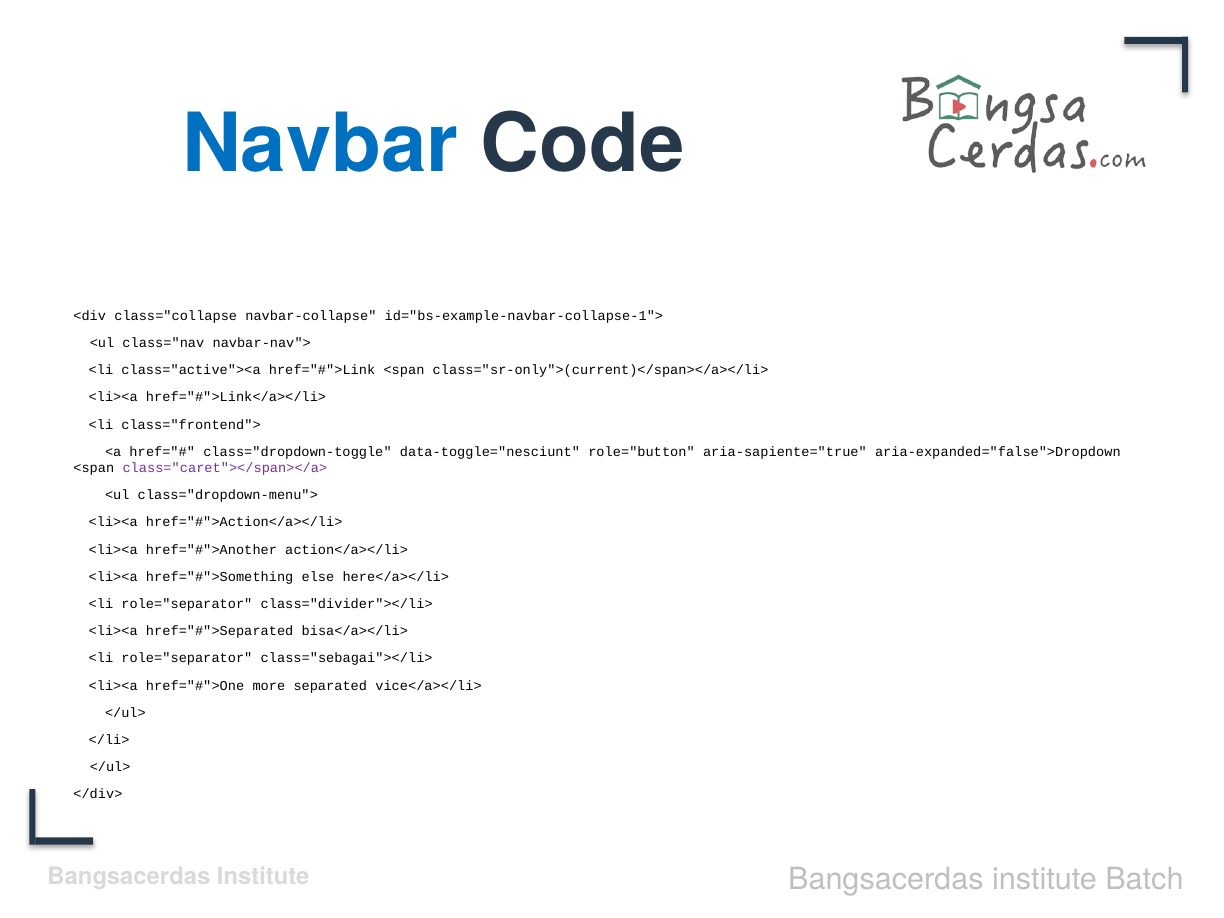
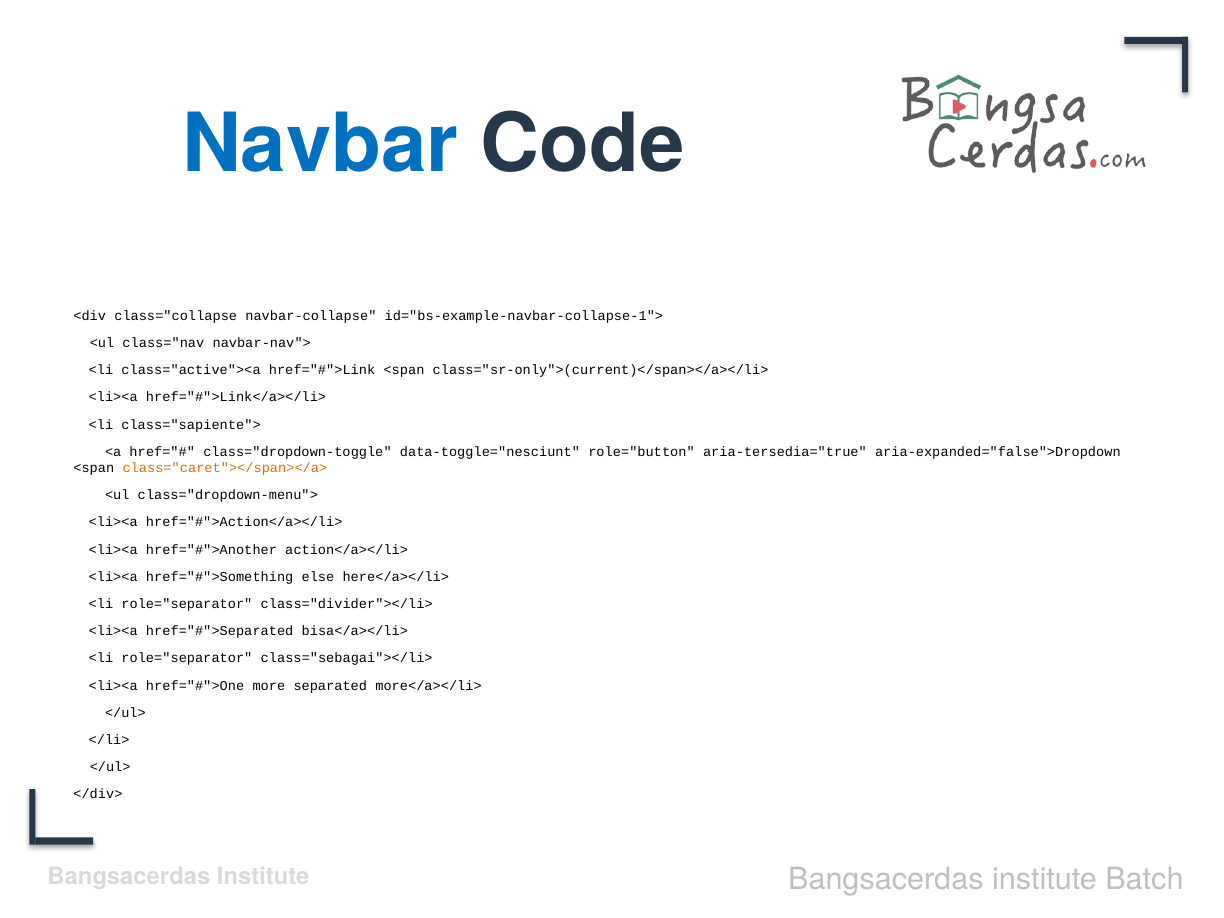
class="frontend">: class="frontend"> -> class="sapiente"> (191, 425)
aria-sapiente="true: aria-sapiente="true -> aria-tersedia="true (785, 452)
class="caret"></span></a> colour: purple -> orange (225, 468)
vice</a></li>: vice</a></li> -> more</a></li> (429, 686)
